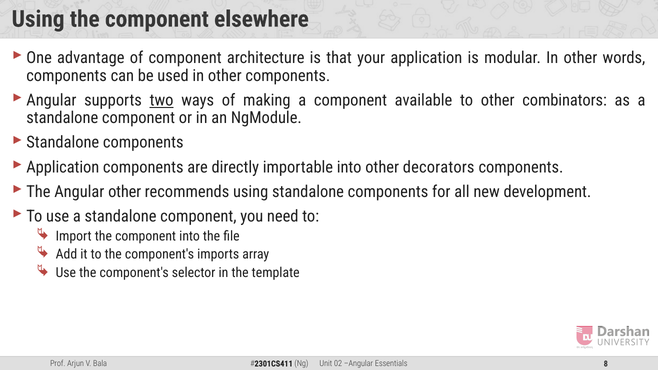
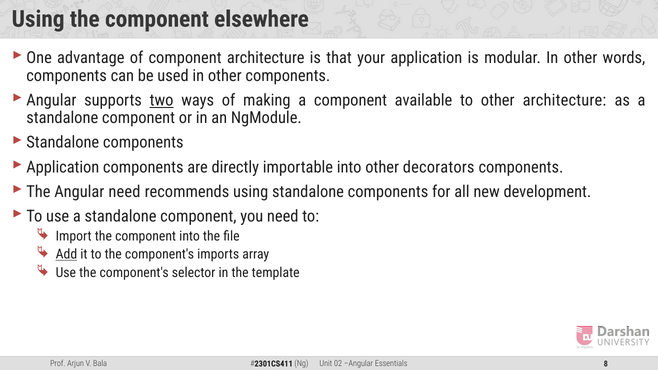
other combinators: combinators -> architecture (564, 100)
Angular other: other -> need (124, 192)
Add underline: none -> present (66, 254)
